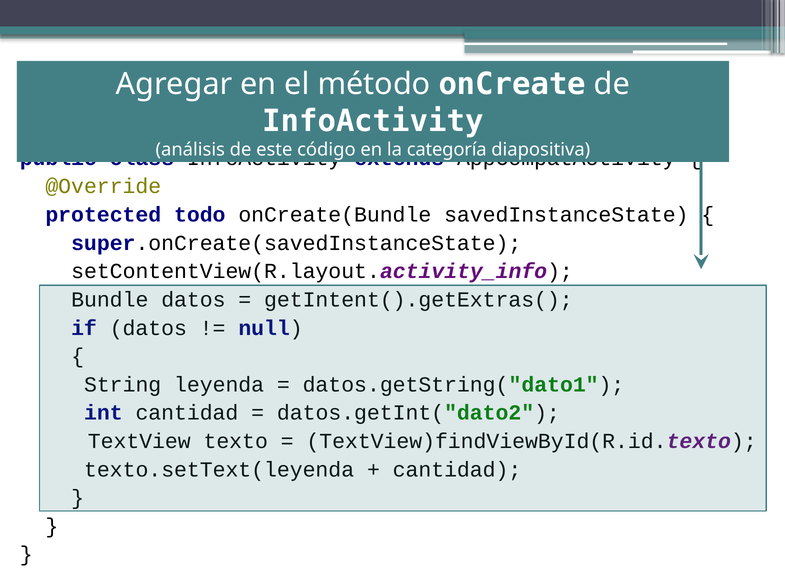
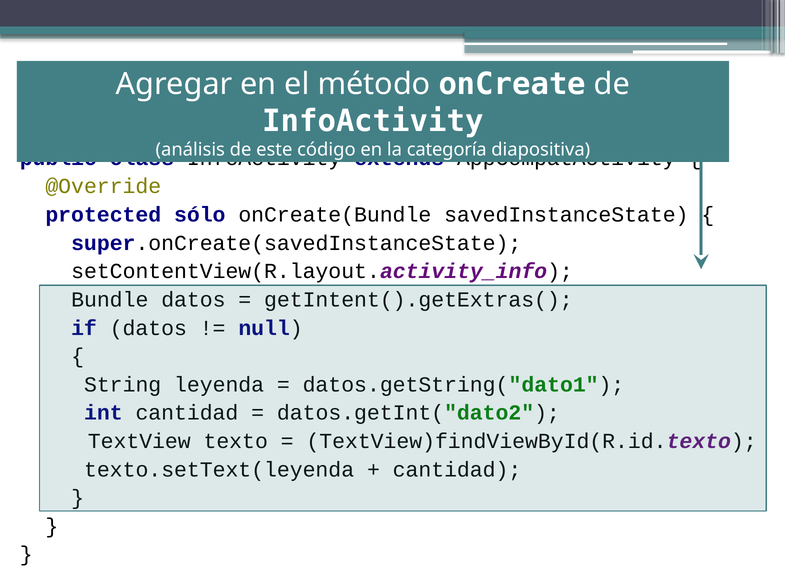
todo: todo -> sólo (200, 215)
